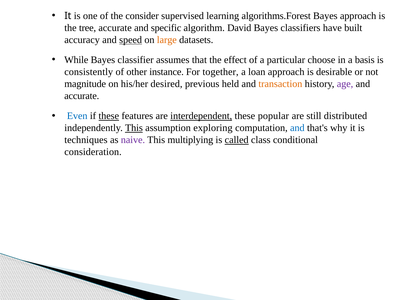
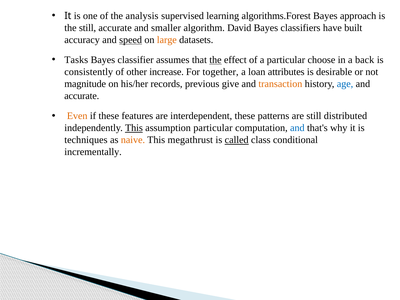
consider: consider -> analysis (142, 16)
the tree: tree -> still (88, 28)
specific: specific -> smaller (166, 28)
While: While -> Tasks (76, 60)
the underline: none -> present (215, 60)
basis: basis -> back (365, 60)
instance: instance -> increase (167, 72)
loan approach: approach -> attributes (286, 72)
desired: desired -> records (167, 84)
held: held -> give (230, 84)
age colour: purple -> blue (345, 84)
Even colour: blue -> orange (77, 116)
these underline: present -> none (109, 116)
interdependent underline: present -> none (201, 116)
popular: popular -> patterns (273, 116)
assumption exploring: exploring -> particular (213, 128)
naive colour: purple -> orange (133, 140)
multiplying: multiplying -> megathrust (190, 140)
consideration: consideration -> incrementally (93, 152)
